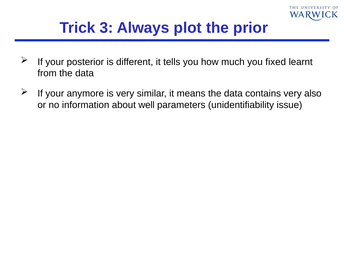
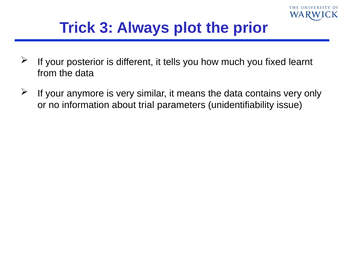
also: also -> only (313, 93)
well: well -> trial (146, 105)
